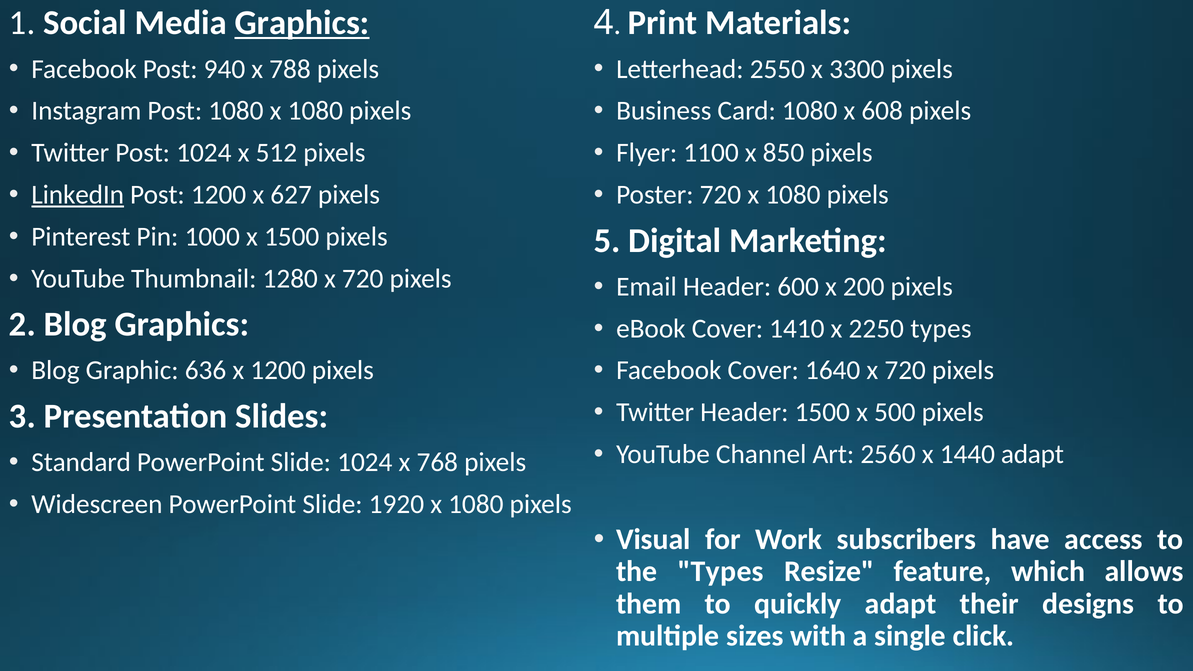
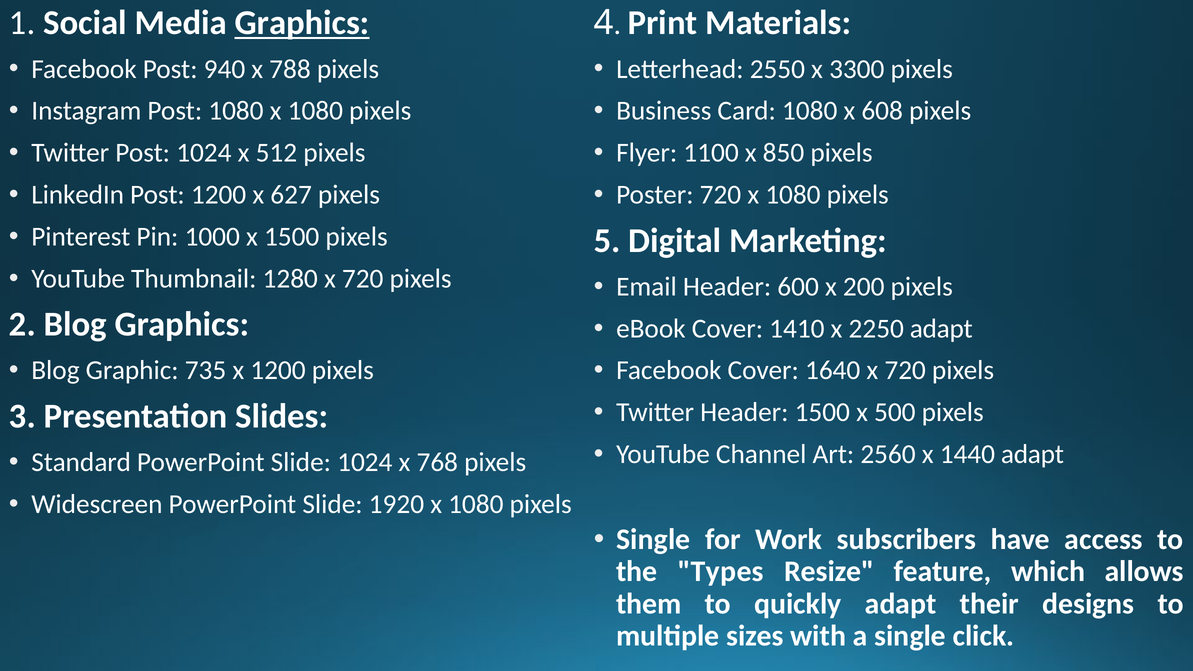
LinkedIn underline: present -> none (78, 195)
2250 types: types -> adapt (941, 329)
636: 636 -> 735 (206, 370)
Visual: Visual -> Single (653, 540)
